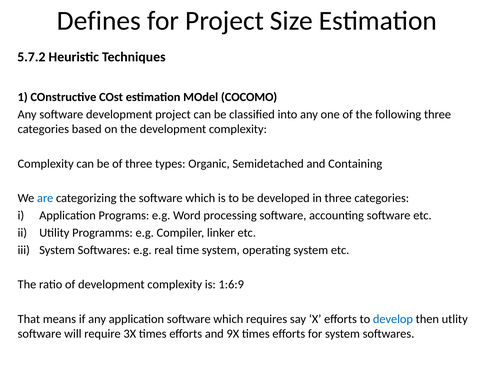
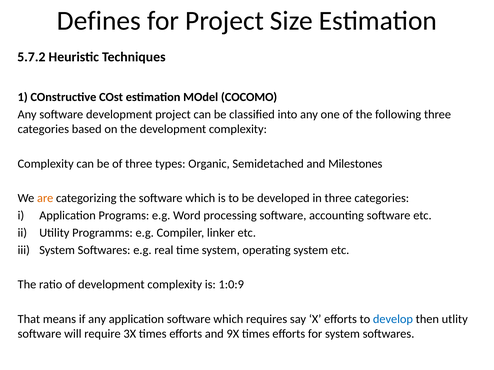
Containing: Containing -> Milestones (355, 164)
are colour: blue -> orange (45, 198)
1:6:9: 1:6:9 -> 1:0:9 (231, 285)
